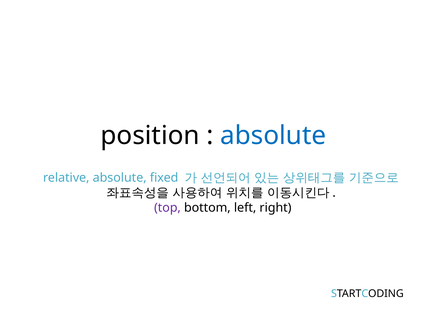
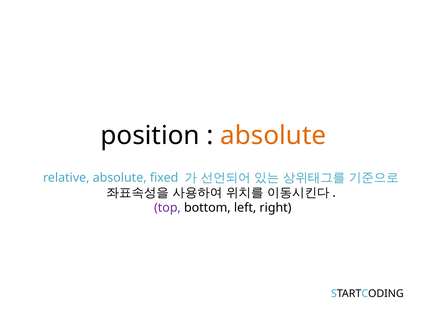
absolute colour: blue -> orange (273, 136)
